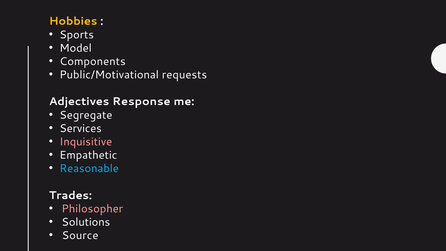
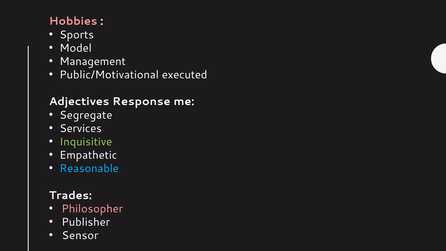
Hobbies colour: yellow -> pink (73, 21)
Components: Components -> Management (93, 61)
requests: requests -> executed (185, 75)
Inquisitive colour: pink -> light green (86, 142)
Solutions: Solutions -> Publisher (86, 222)
Source: Source -> Sensor (80, 235)
